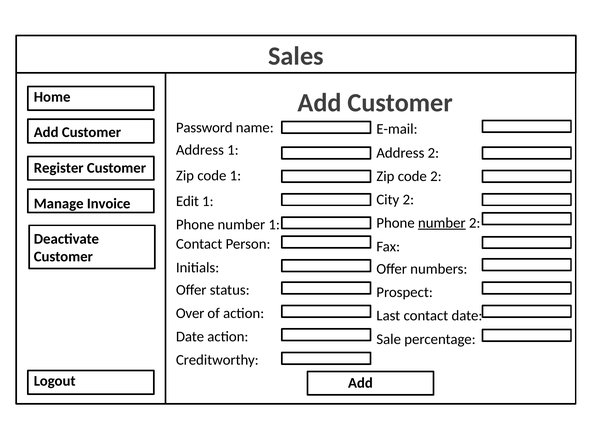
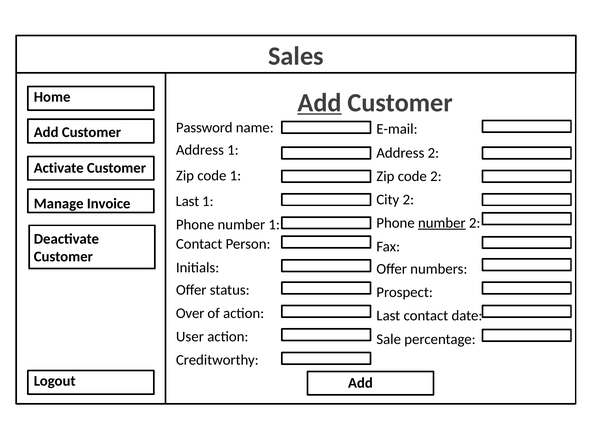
Add underline: none -> present (320, 103)
Register: Register -> Activate (59, 168)
Edit: Edit -> Last (187, 201)
Date: Date -> User (190, 337)
